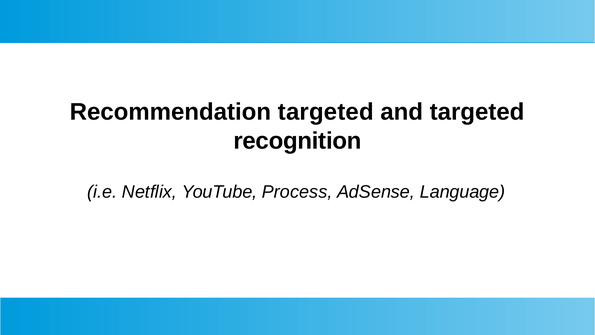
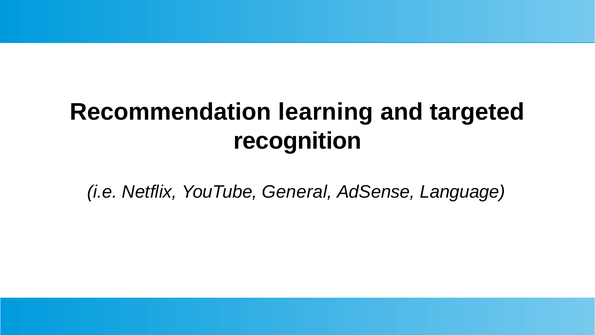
Recommendation targeted: targeted -> learning (326, 112)
Process: Process -> General (297, 192)
